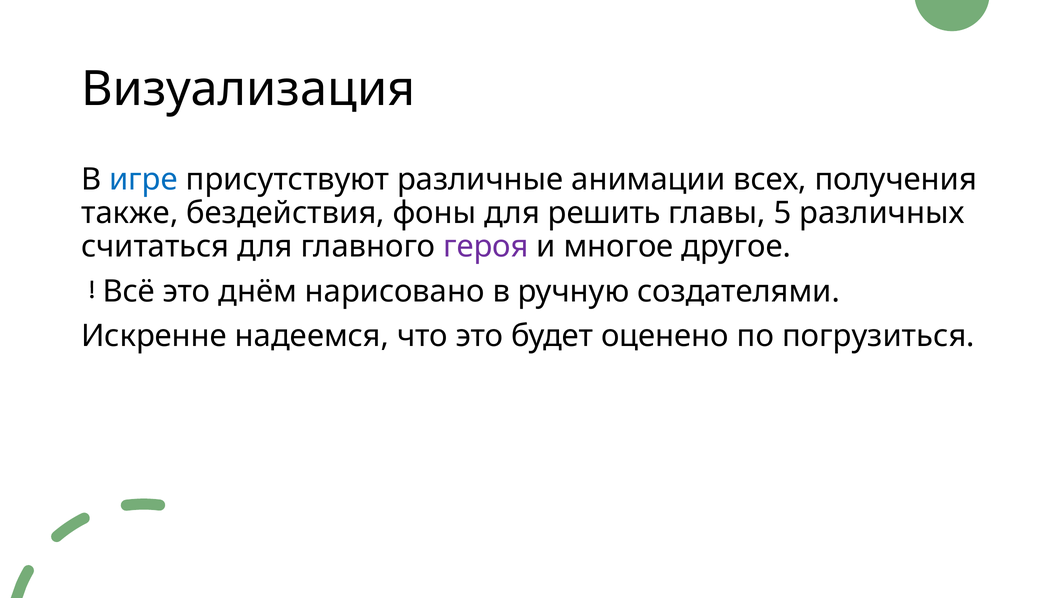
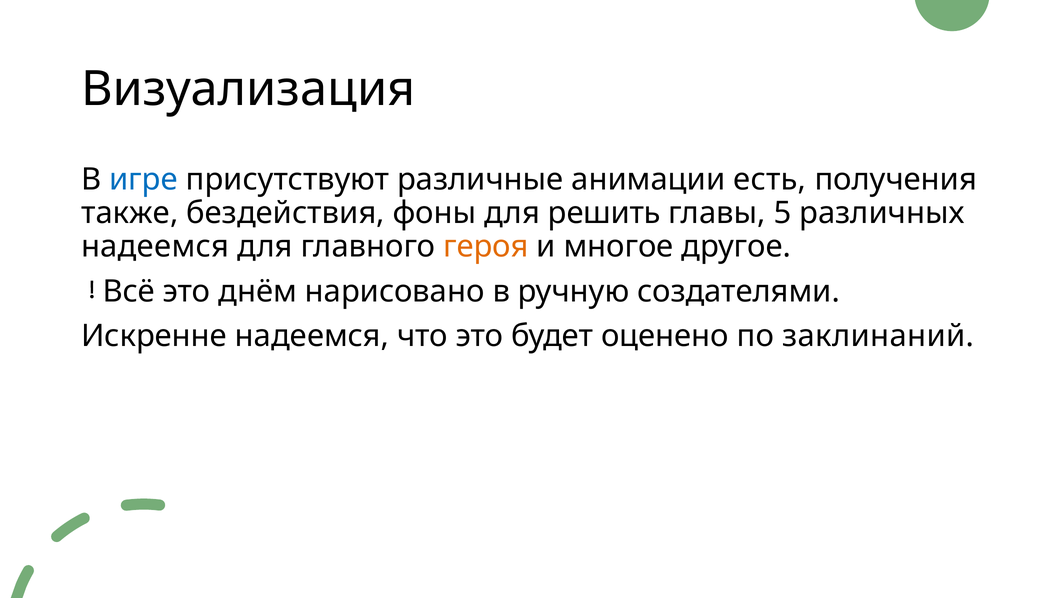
всех: всех -> есть (770, 180)
считаться: считаться -> надеемся (155, 247)
героя colour: purple -> orange (486, 247)
погрузиться: погрузиться -> заклинаний (878, 336)
